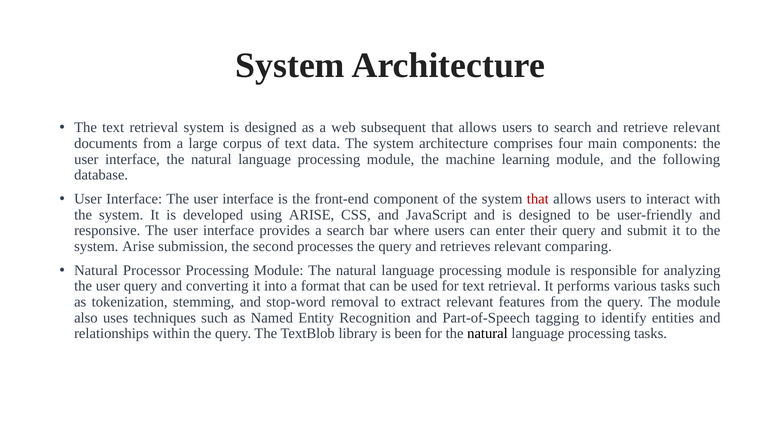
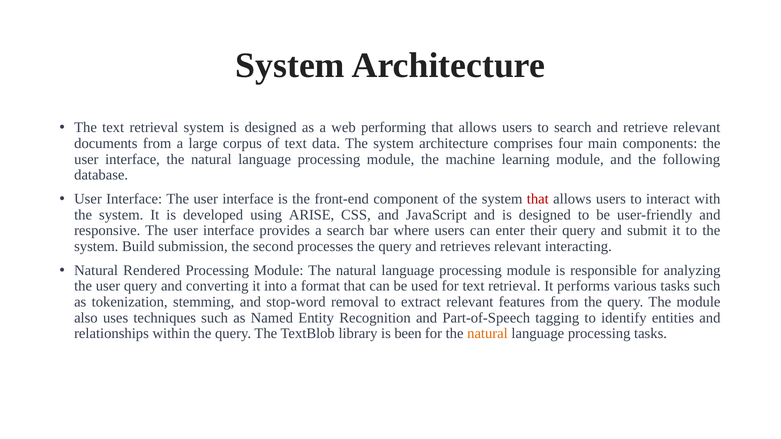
subsequent: subsequent -> performing (394, 128)
system Arise: Arise -> Build (138, 247)
comparing: comparing -> interacting (578, 247)
Processor: Processor -> Rendered (152, 271)
natural colour: black -> orange (487, 334)
